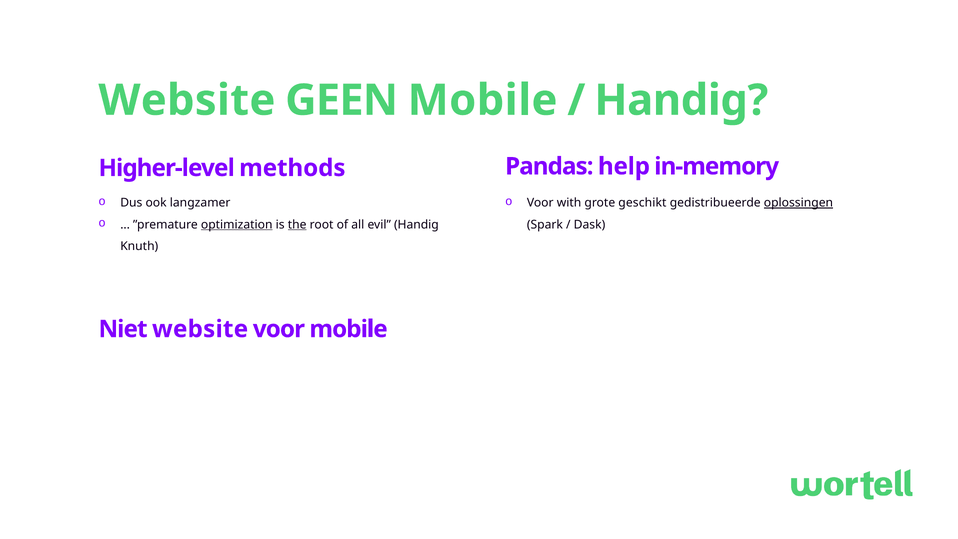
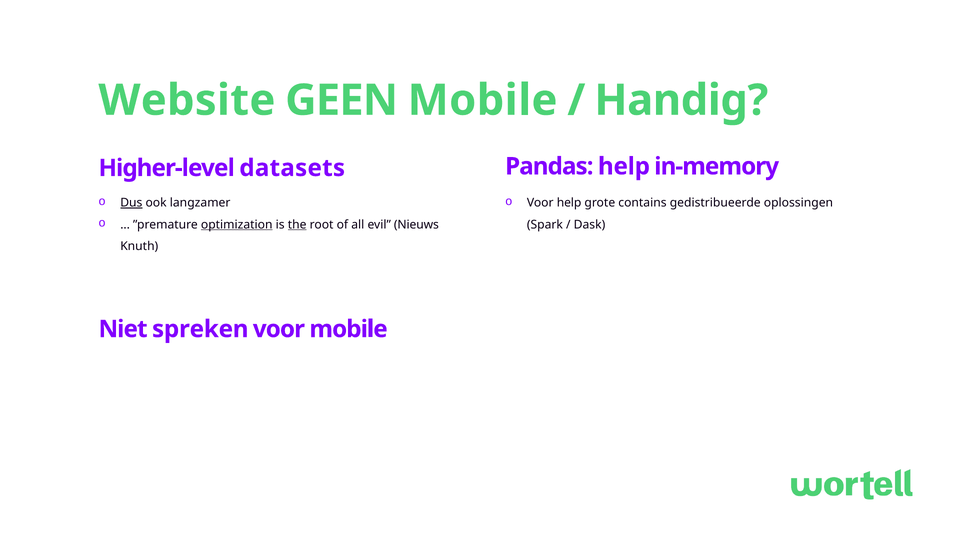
methods: methods -> datasets (292, 168)
Dus underline: none -> present (131, 203)
Voor with: with -> help (569, 203)
geschikt: geschikt -> contains (642, 203)
oplossingen underline: present -> none (798, 203)
evil Handig: Handig -> Nieuws (416, 225)
Niet website: website -> spreken (200, 329)
